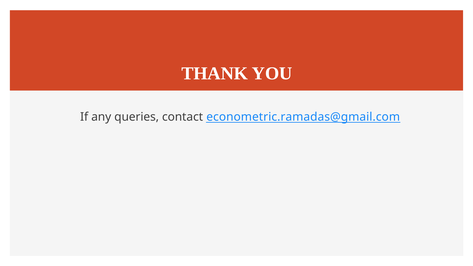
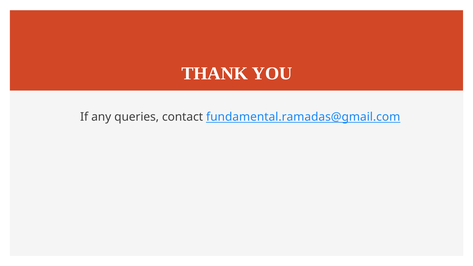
econometric.ramadas@gmail.com: econometric.ramadas@gmail.com -> fundamental.ramadas@gmail.com (303, 117)
